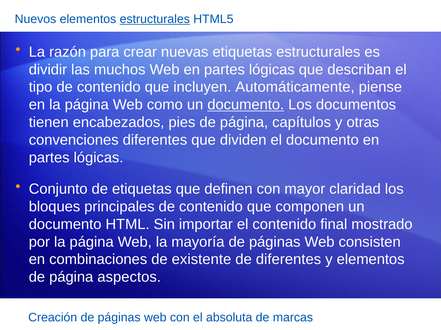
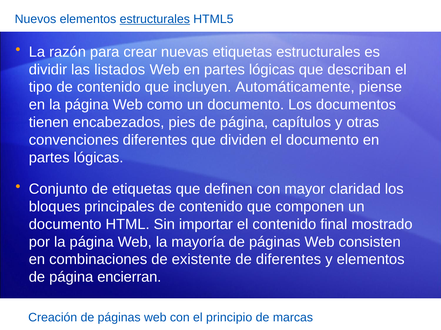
muchos: muchos -> listados (120, 70)
documento underline: present -> none (246, 105)
aspectos: aspectos -> encierran (129, 278)
absoluta: absoluta -> principio (229, 318)
